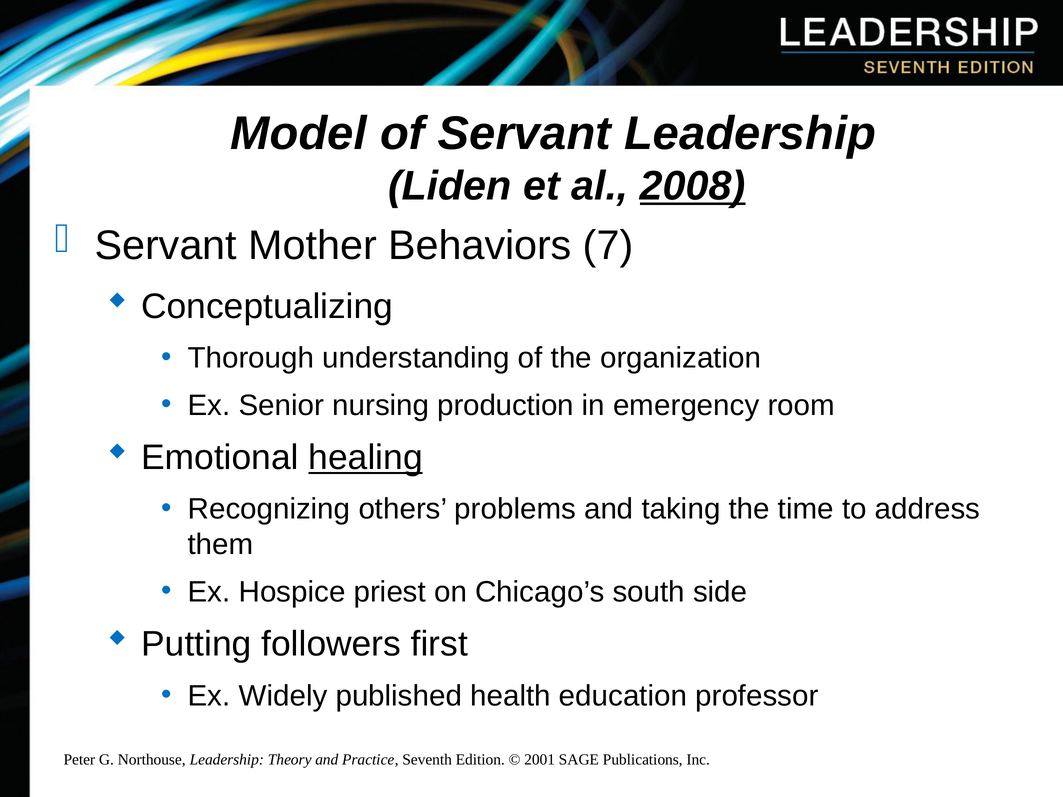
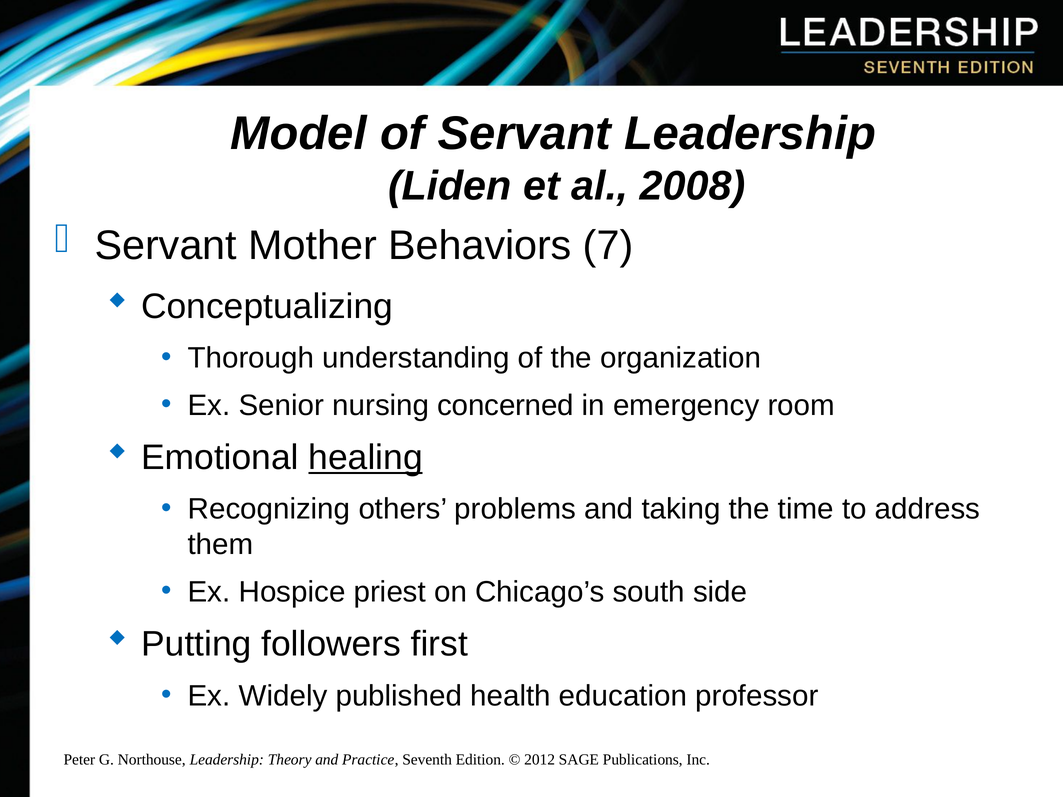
2008 underline: present -> none (693, 186)
production: production -> concerned (506, 405)
2001: 2001 -> 2012 (540, 760)
